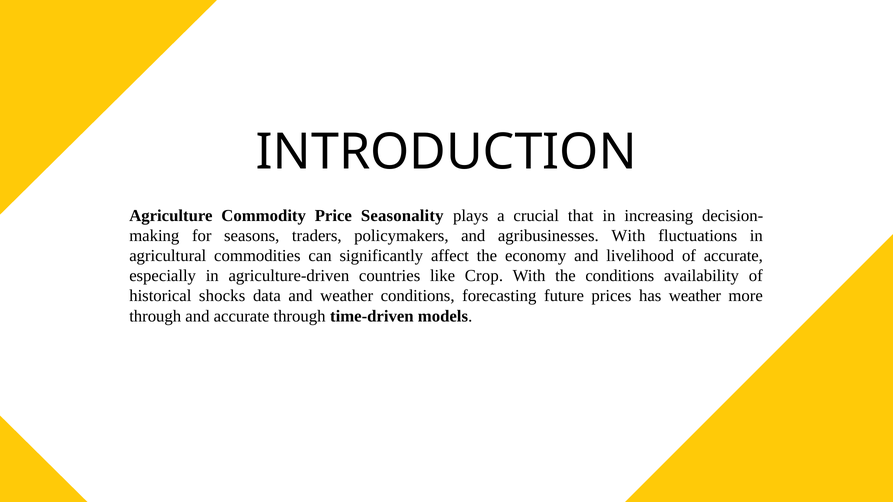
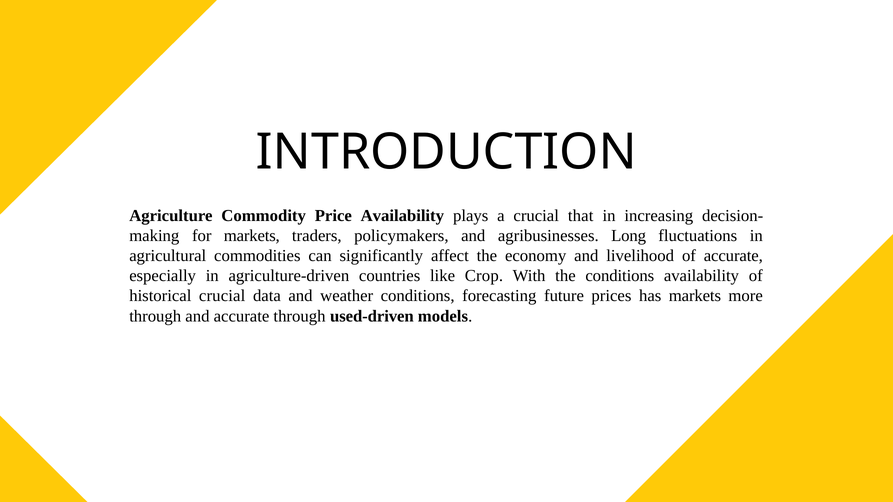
Price Seasonality: Seasonality -> Availability (402, 216)
for seasons: seasons -> markets (252, 236)
agribusinesses With: With -> Long (629, 236)
historical shocks: shocks -> crucial (222, 296)
has weather: weather -> markets (695, 296)
time-driven: time-driven -> used-driven (372, 316)
